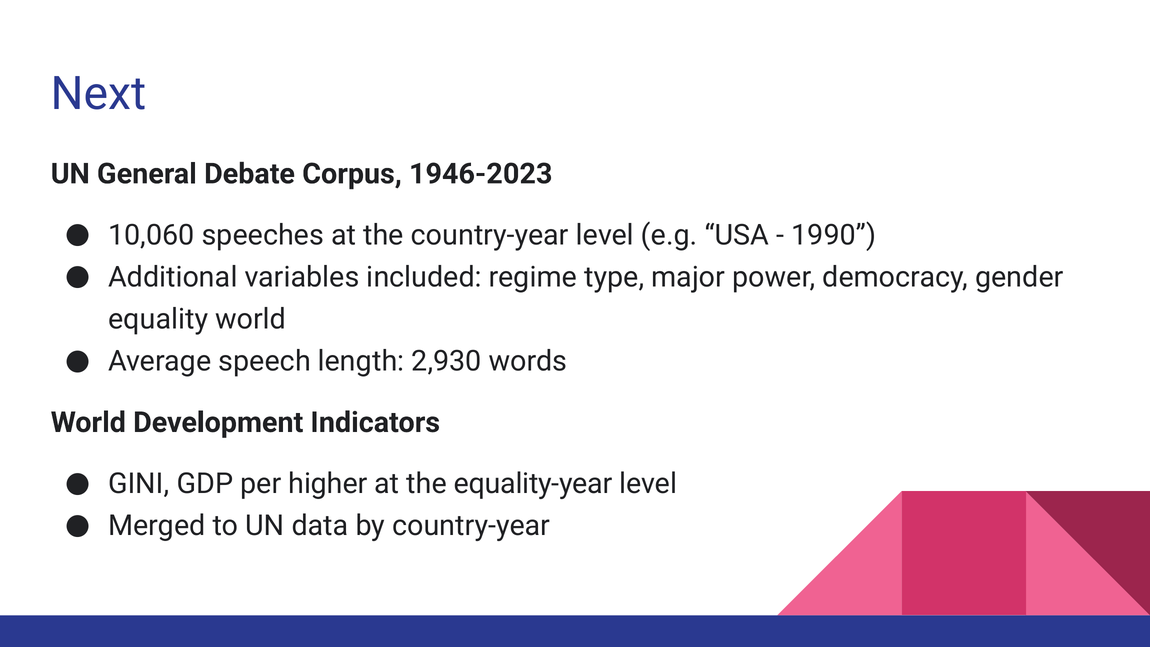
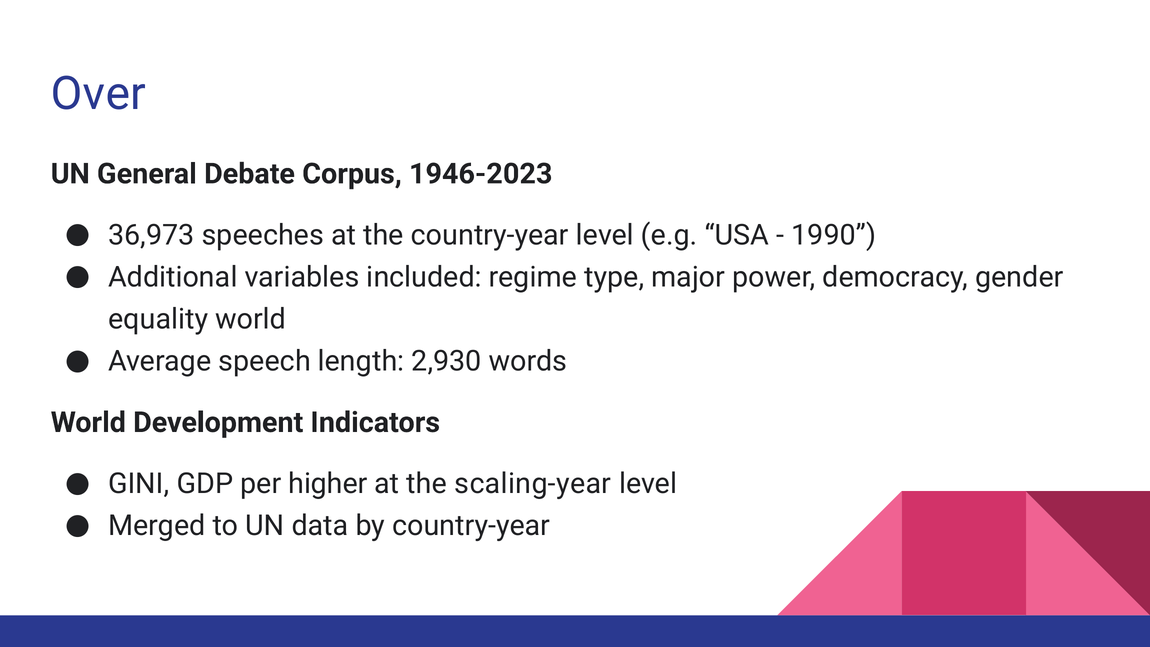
Next: Next -> Over (98, 94)
10,060: 10,060 -> 36,973 (151, 235)
equality-year: equality-year -> scaling-year (533, 484)
